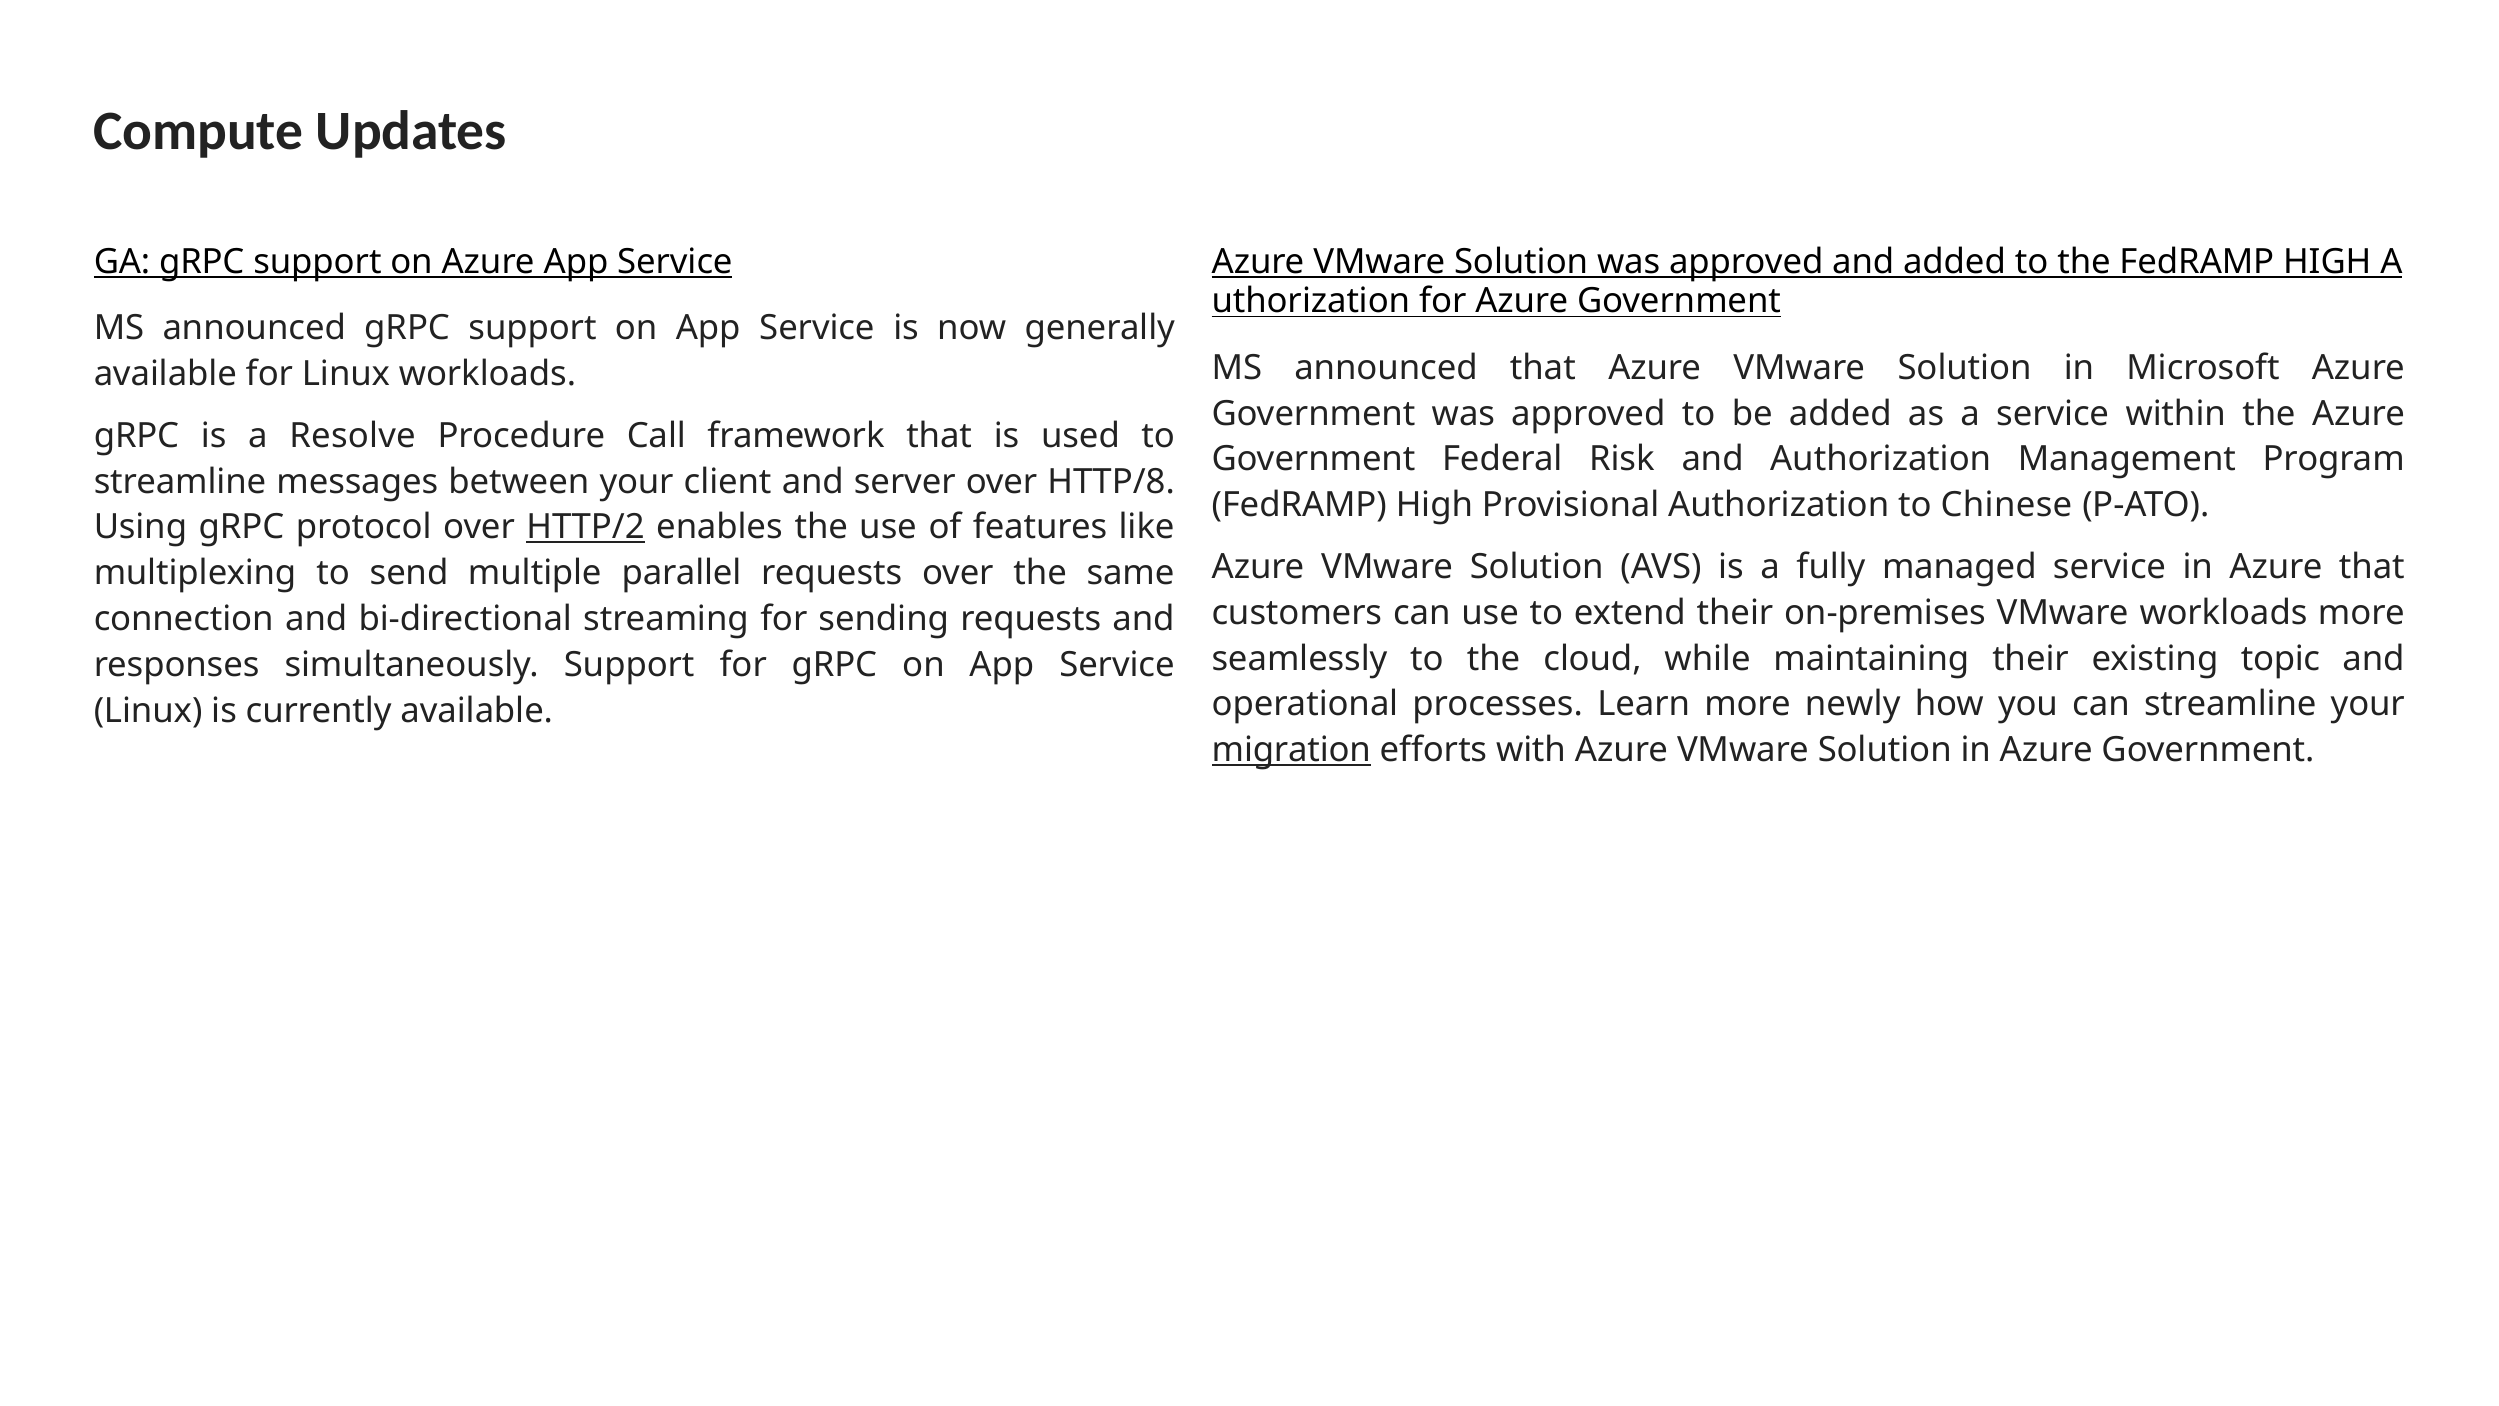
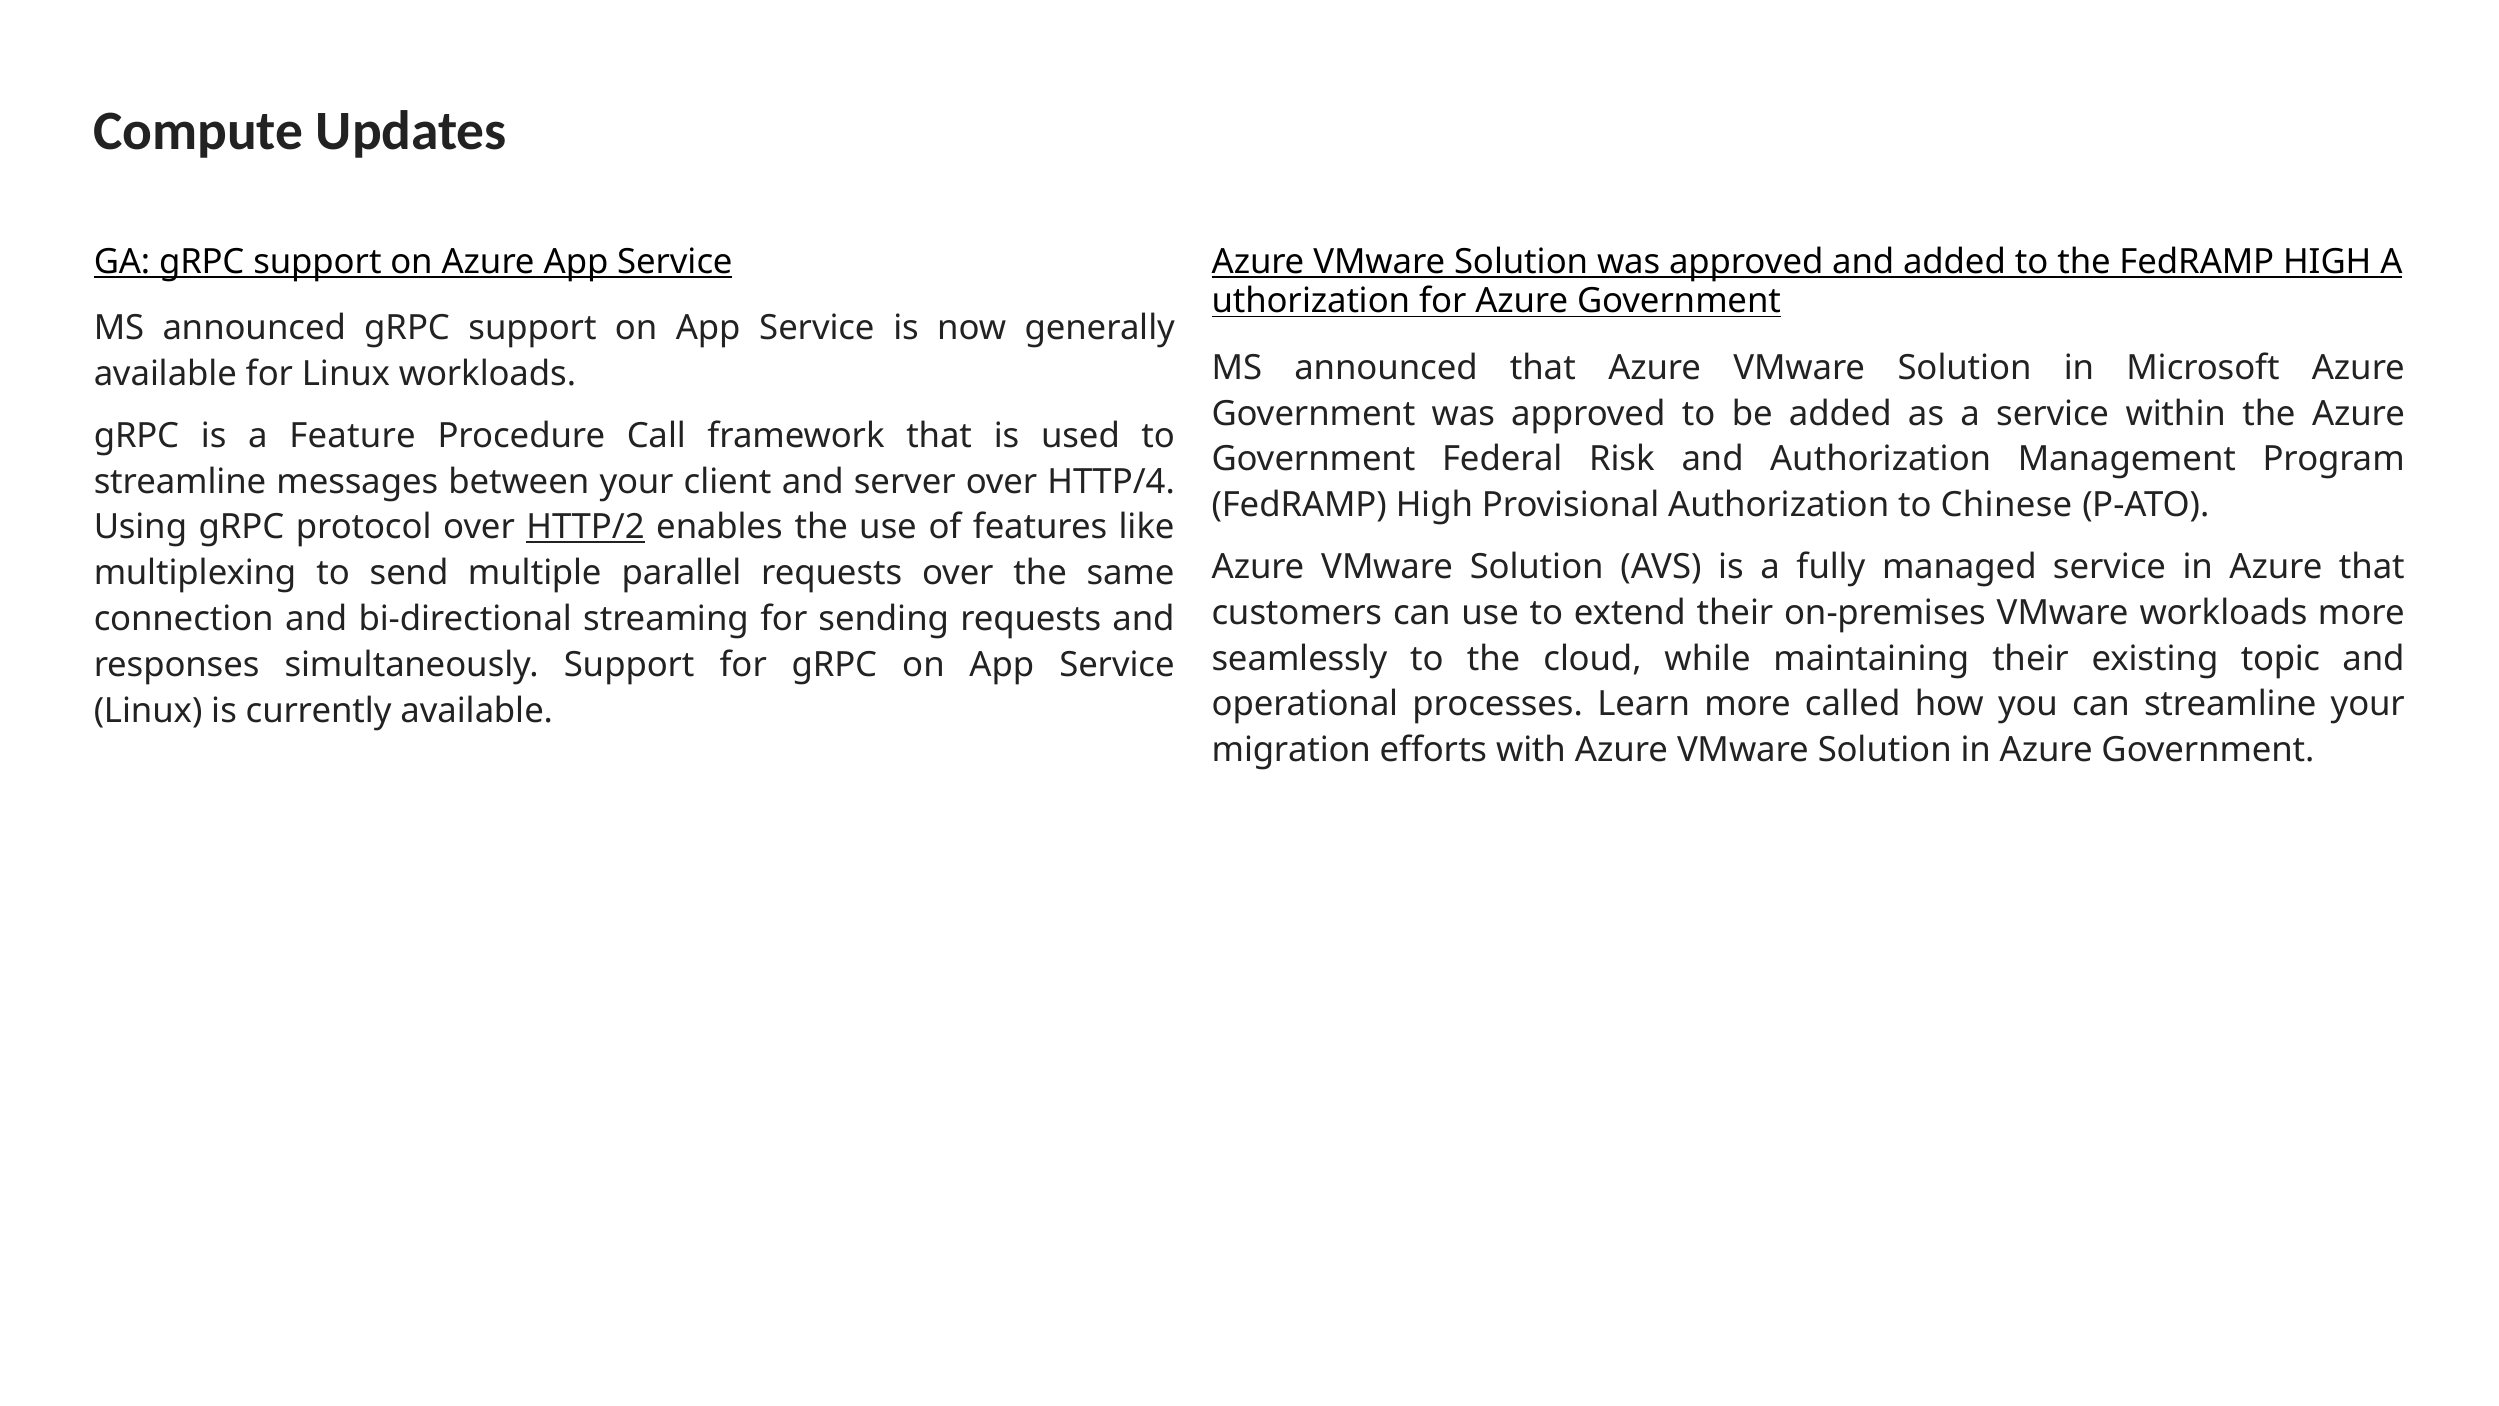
Resolve: Resolve -> Feature (353, 436)
HTTP/8: HTTP/8 -> HTTP/4 (1111, 482)
newly: newly -> called (1853, 704)
migration underline: present -> none (1291, 750)
